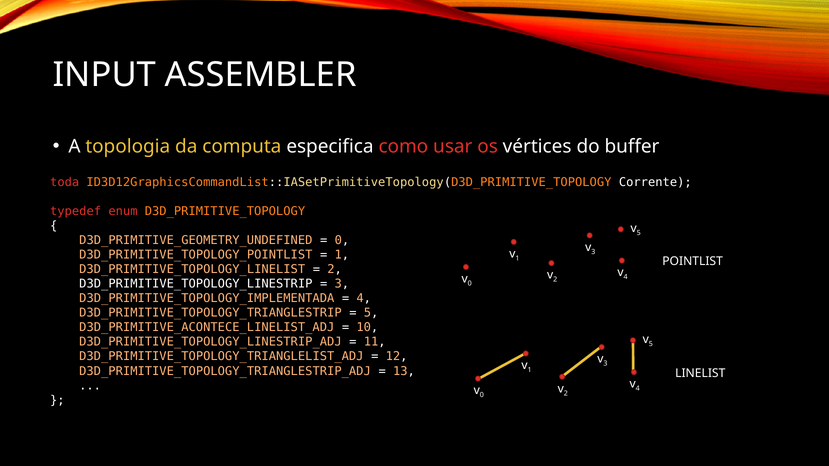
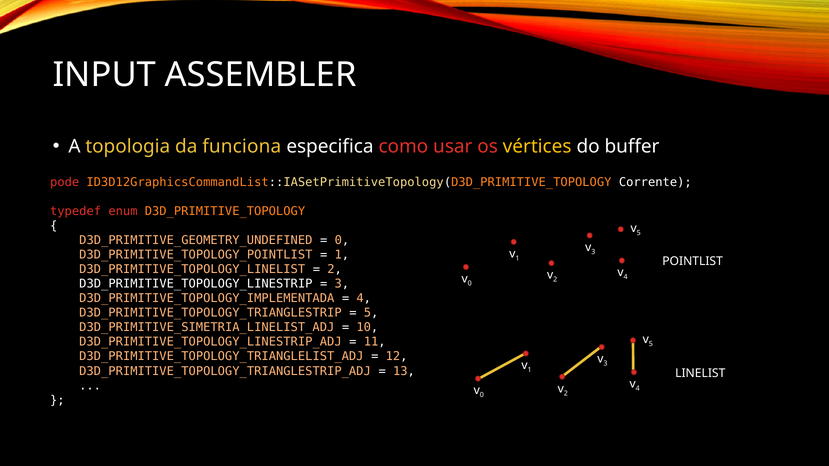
computa: computa -> funciona (242, 146)
vértices colour: white -> yellow (537, 146)
toda: toda -> pode (65, 183)
D3D_PRIMITIVE_ACONTECE_LINELIST_ADJ: D3D_PRIMITIVE_ACONTECE_LINELIST_ADJ -> D3D_PRIMITIVE_SIMETRIA_LINELIST_ADJ (207, 328)
